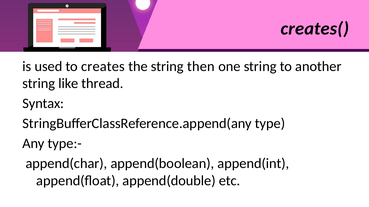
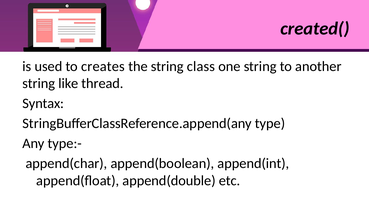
creates(: creates( -> created( (315, 29)
then: then -> class (201, 66)
